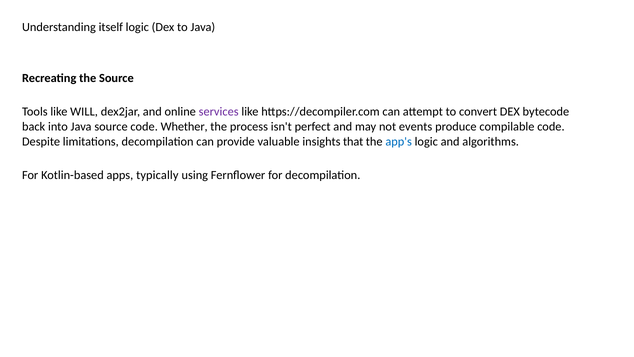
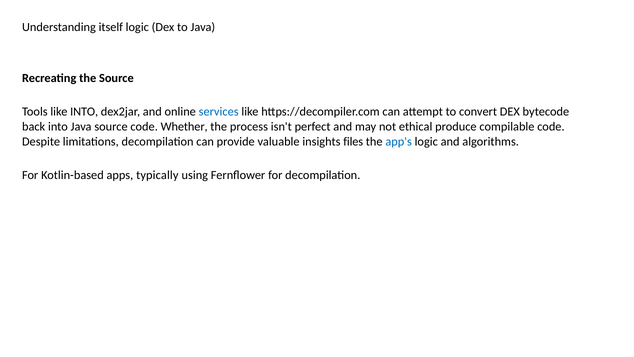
like WILL: WILL -> INTO (84, 112)
services colour: purple -> blue (219, 112)
events: events -> ethical (416, 127)
that: that -> files (353, 141)
